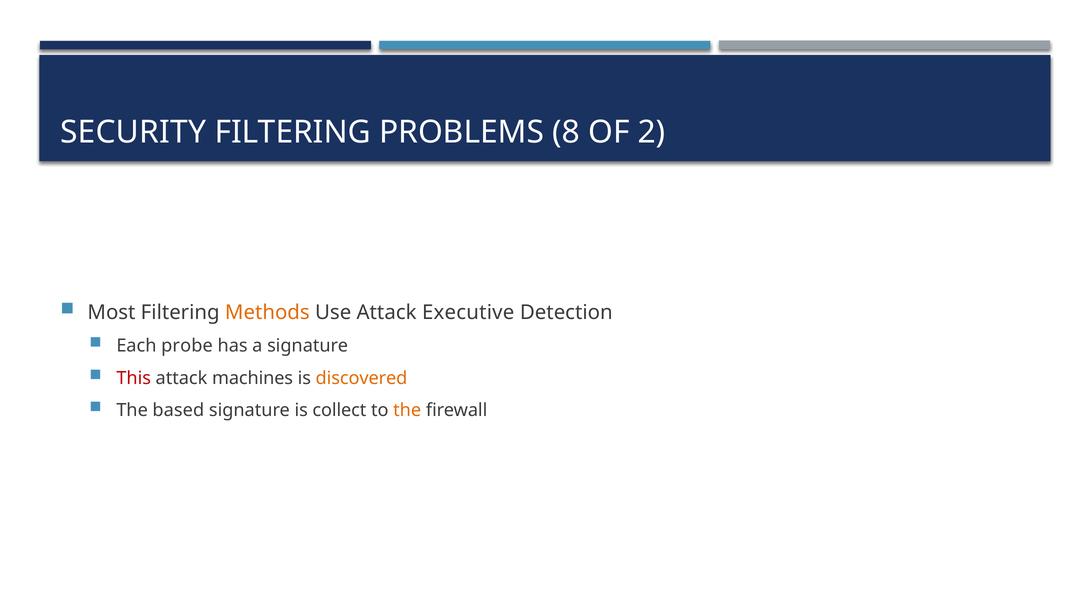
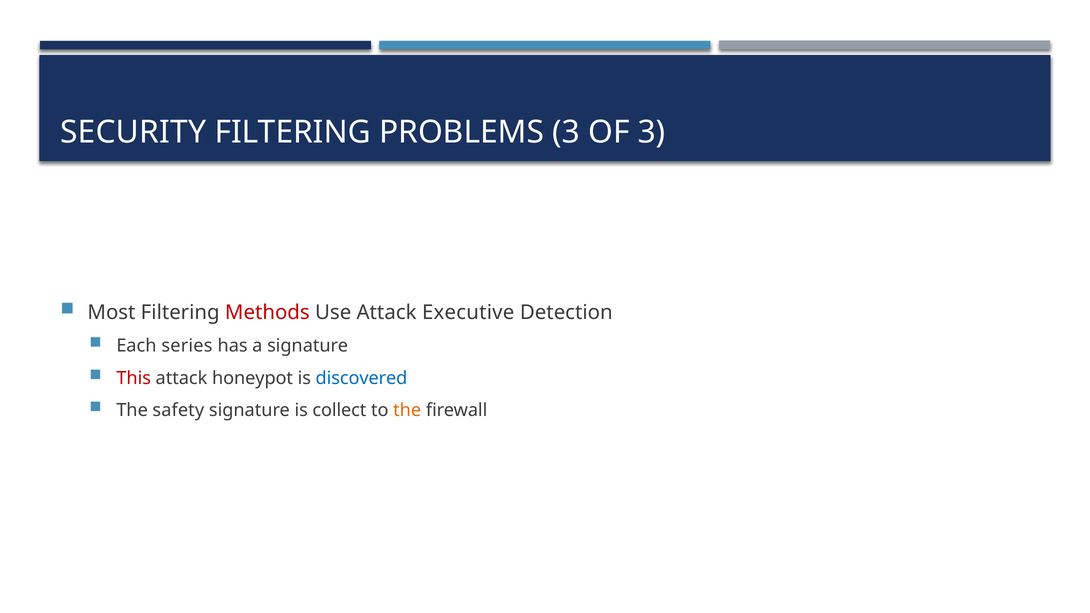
PROBLEMS 8: 8 -> 3 (566, 132)
OF 2: 2 -> 3 (652, 132)
Methods colour: orange -> red (267, 312)
probe: probe -> series (187, 346)
machines: machines -> honeypot (253, 378)
discovered colour: orange -> blue (362, 378)
based: based -> safety (178, 410)
